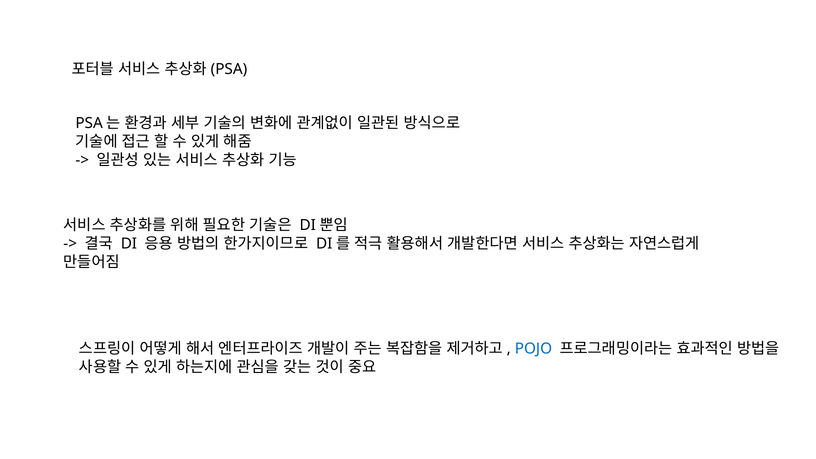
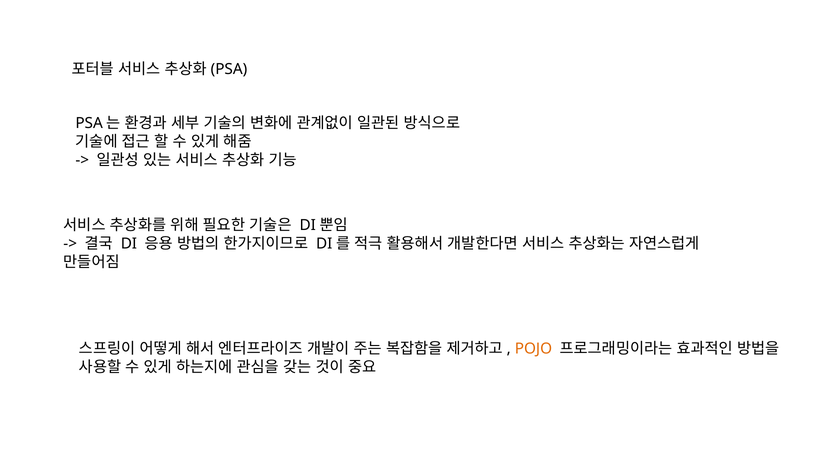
POJO colour: blue -> orange (533, 349)
